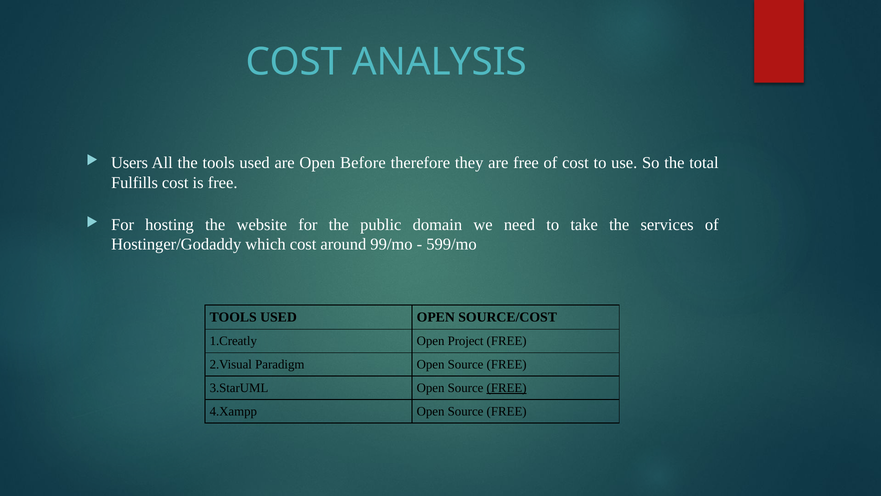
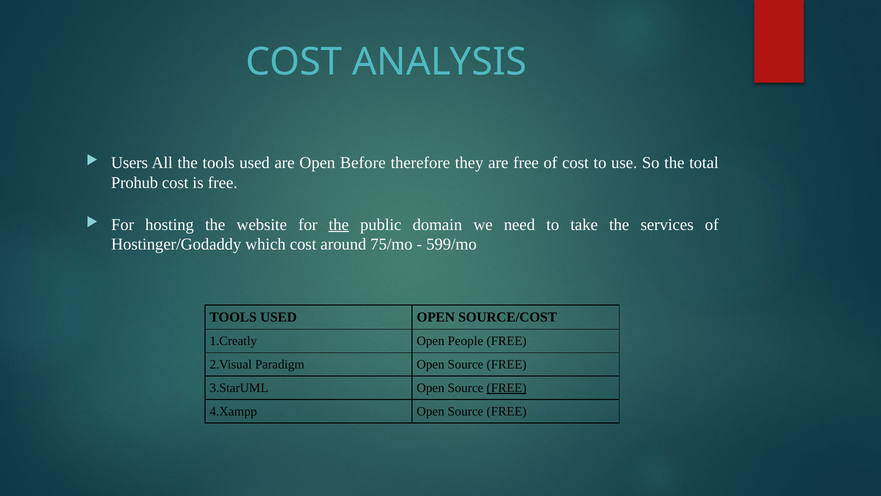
Fulfills: Fulfills -> Prohub (135, 183)
the underline: none -> present (339, 224)
99/mo: 99/mo -> 75/mo (391, 244)
Project: Project -> People (466, 341)
